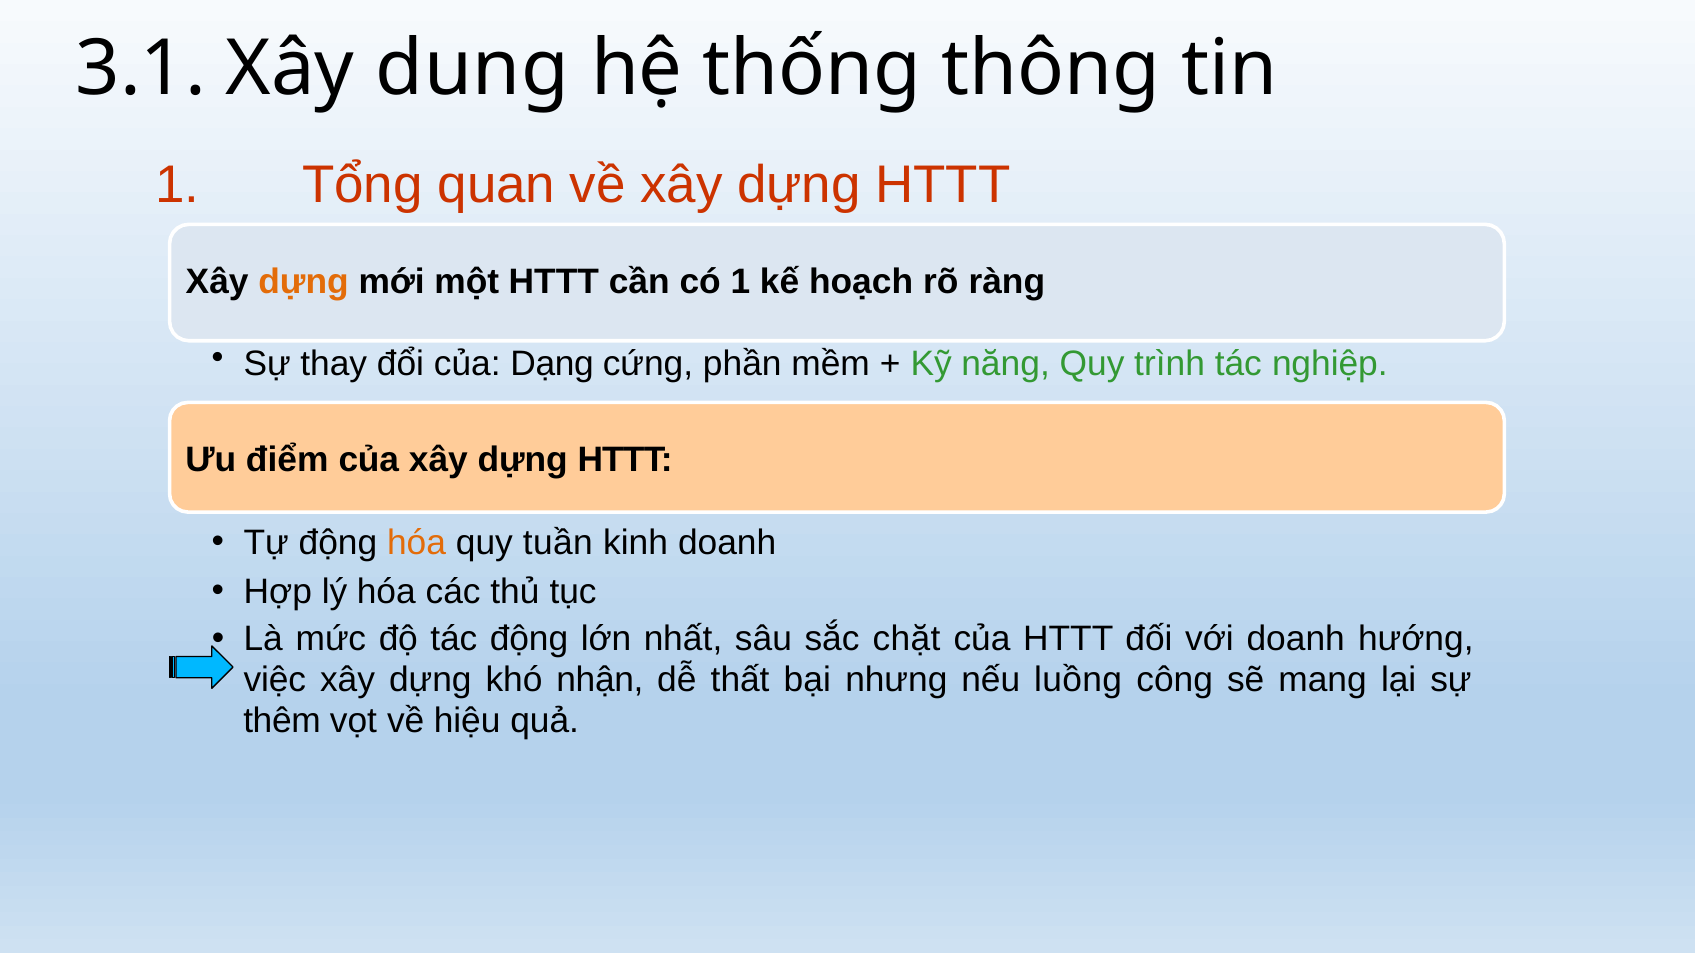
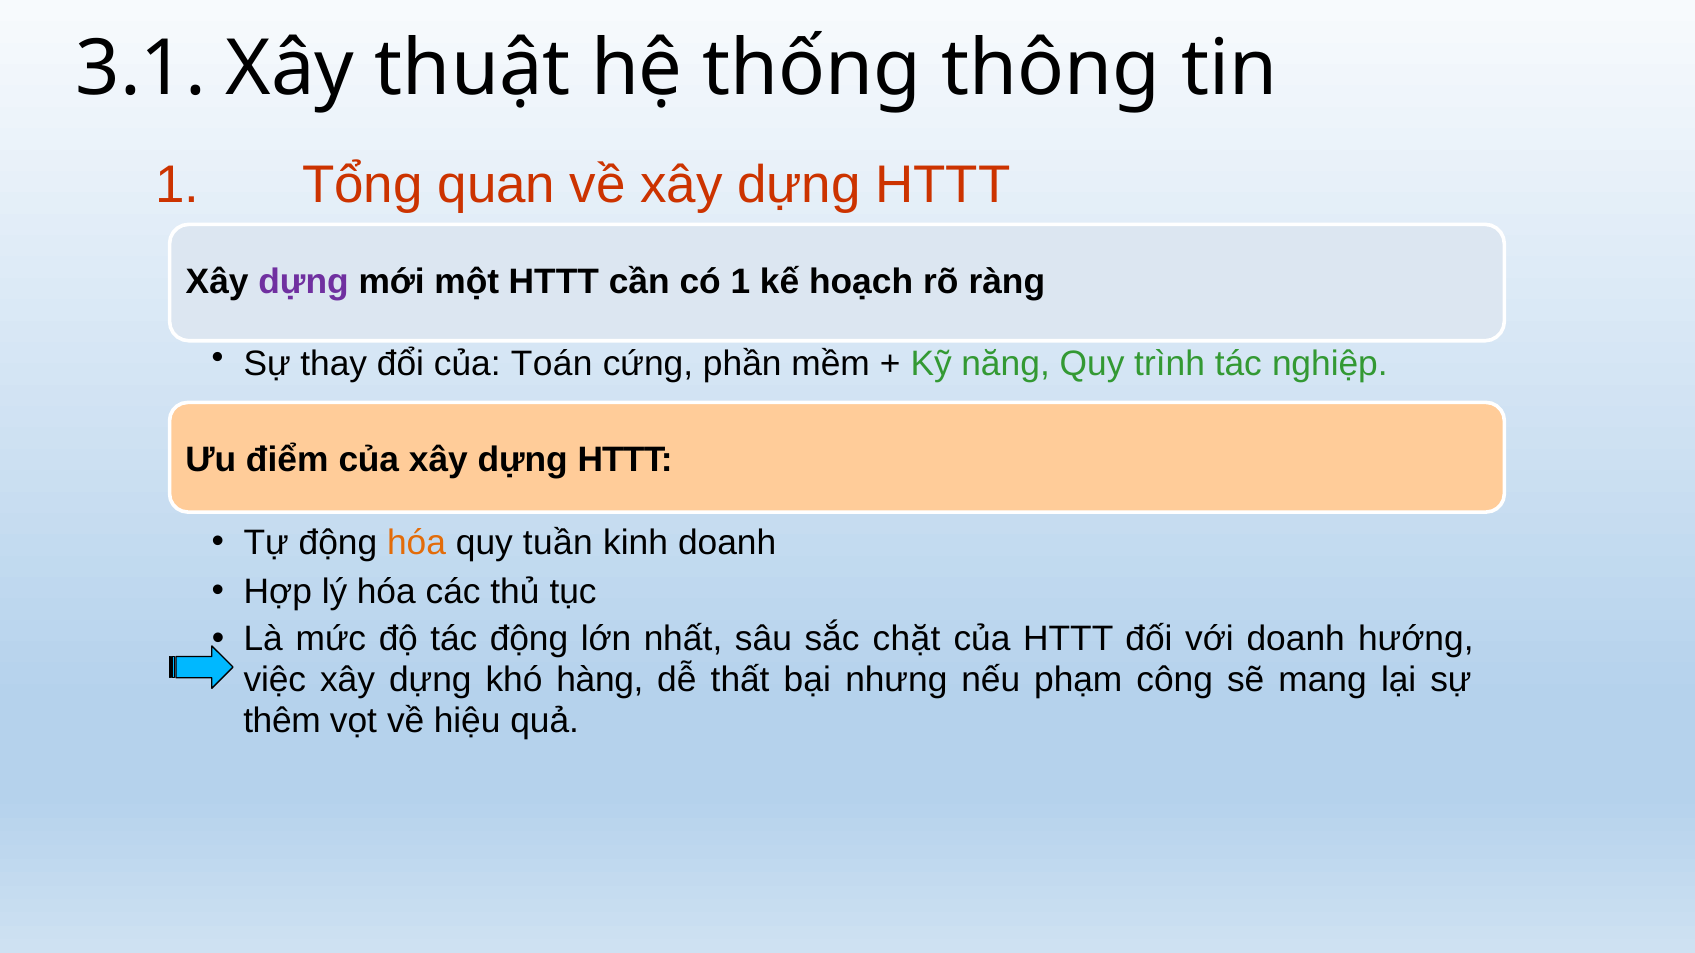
dung: dung -> thuật (473, 69)
dựng colour: orange -> purple (304, 282)
Dạng: Dạng -> Toán (552, 364)
nhận: nhận -> hàng (600, 680)
luồng: luồng -> phạm (1078, 680)
